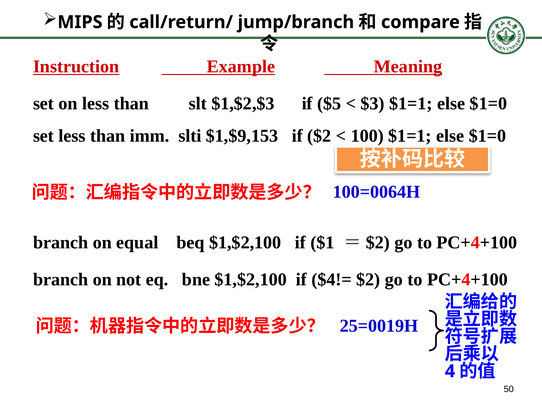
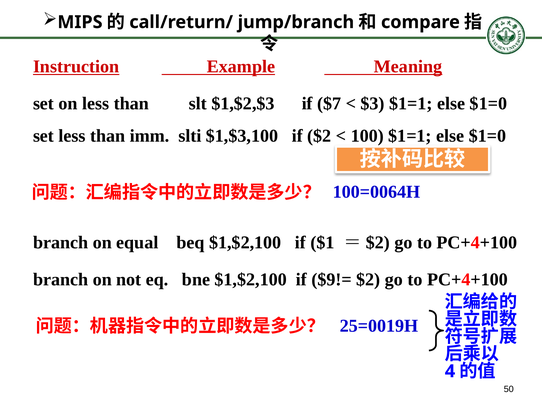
$5: $5 -> $7 (329, 104)
$1,$9,153: $1,$9,153 -> $1,$3,100 (242, 136)
$4!=: $4!= -> $9!= (332, 280)
